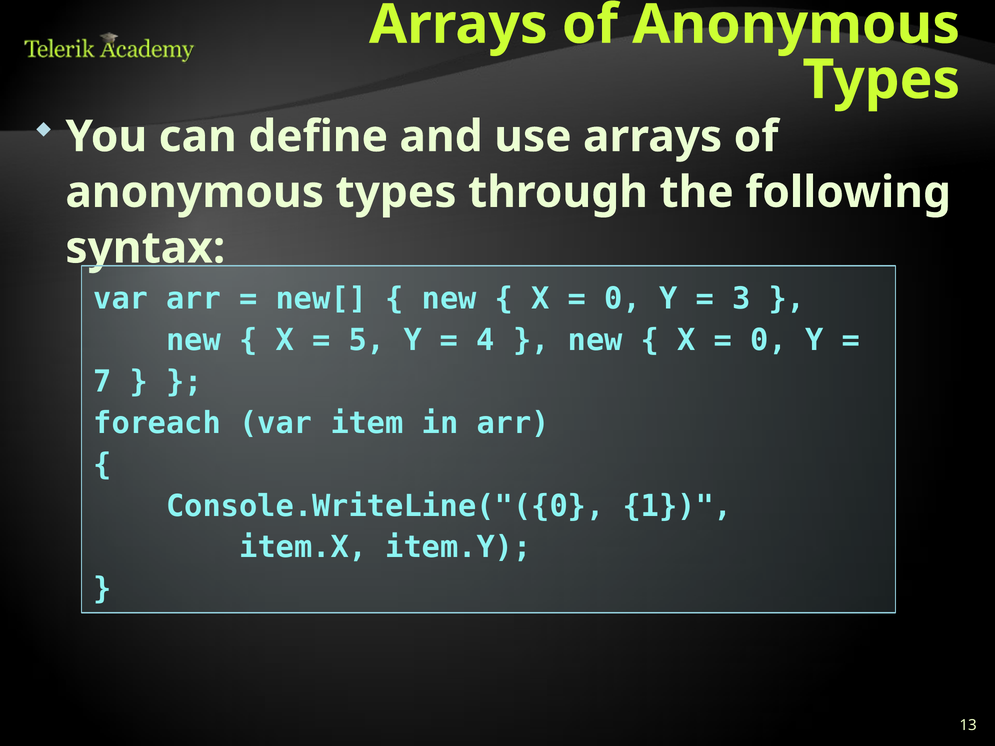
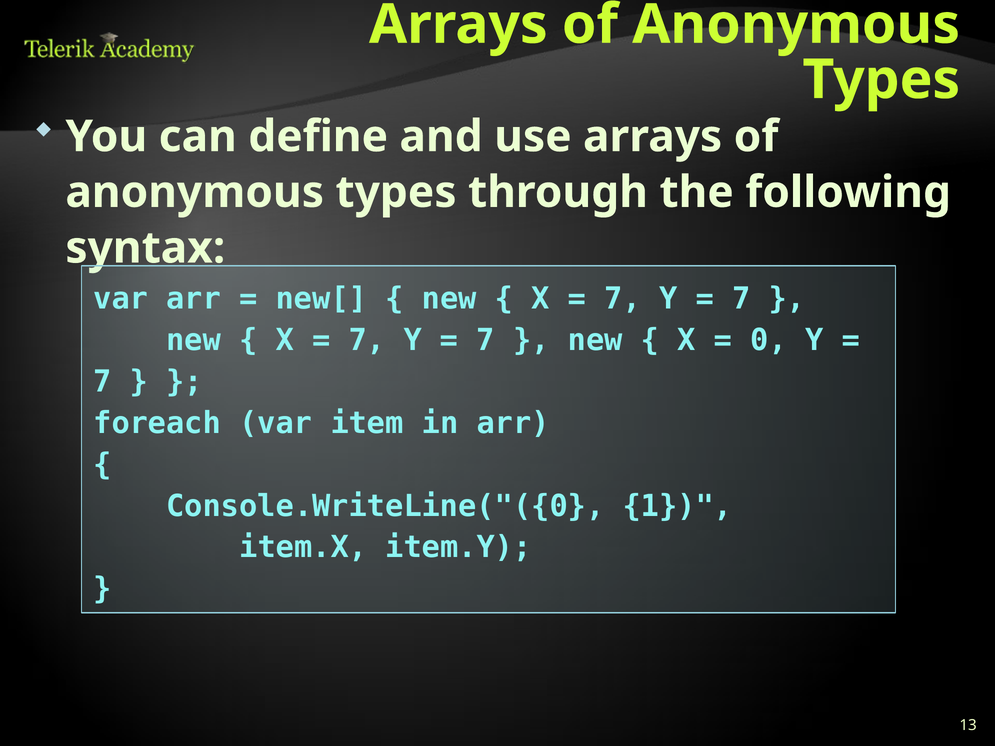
0: 0 -> 7 (623, 299)
3: 3 -> 7 (741, 299)
5: 5 -> 7 (367, 340)
4: 4 -> 7 (486, 340)
